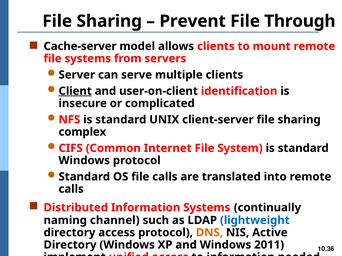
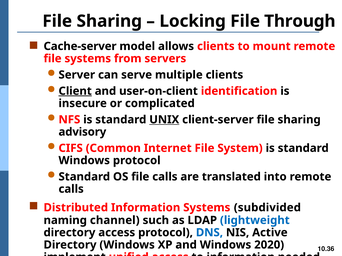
Prevent: Prevent -> Locking (193, 21)
UNIX underline: none -> present (164, 120)
complex: complex -> advisory (82, 132)
continually: continually -> subdivided (267, 208)
DNS colour: orange -> blue (209, 233)
2011: 2011 -> 2020 (269, 245)
